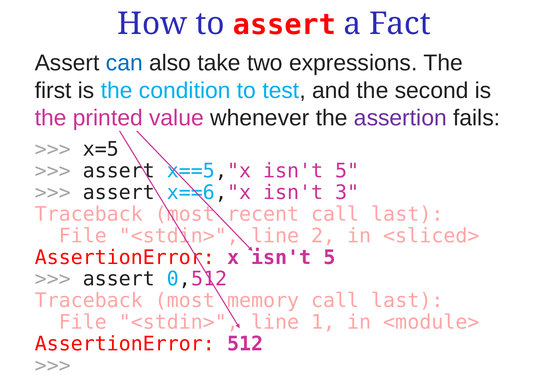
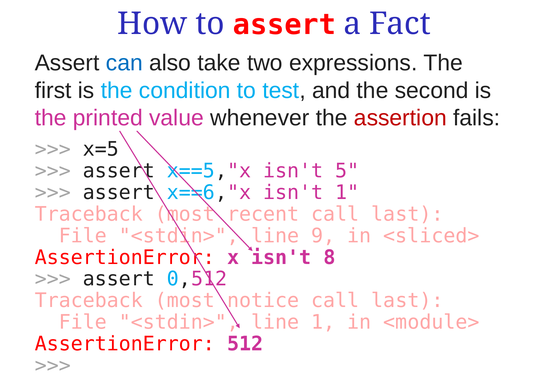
assertion colour: purple -> red (400, 118)
isn't 3: 3 -> 1 (347, 193)
2: 2 -> 9 (323, 236)
x isn't 5: 5 -> 8 (329, 257)
memory: memory -> notice (263, 301)
